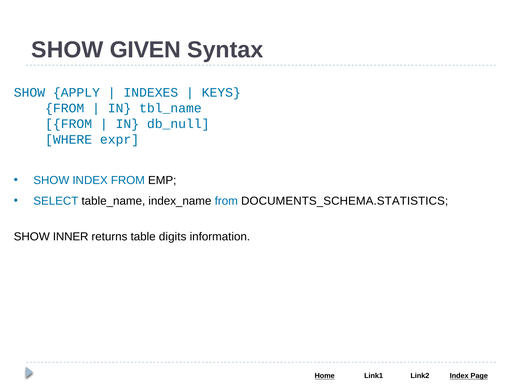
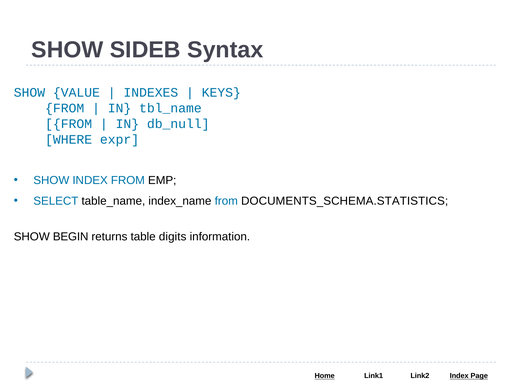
GIVEN: GIVEN -> SIDEB (145, 50)
APPLY: APPLY -> VALUE (76, 93)
INNER: INNER -> BEGIN (71, 237)
